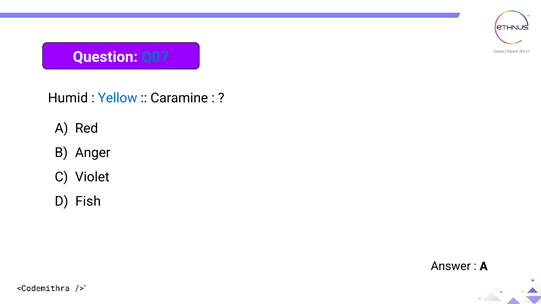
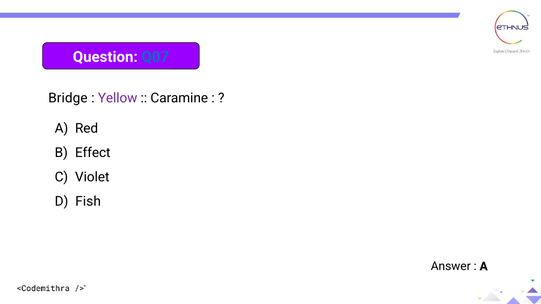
Humid: Humid -> Bridge (68, 98)
Yellow colour: blue -> purple (118, 98)
Anger: Anger -> Effect (93, 153)
